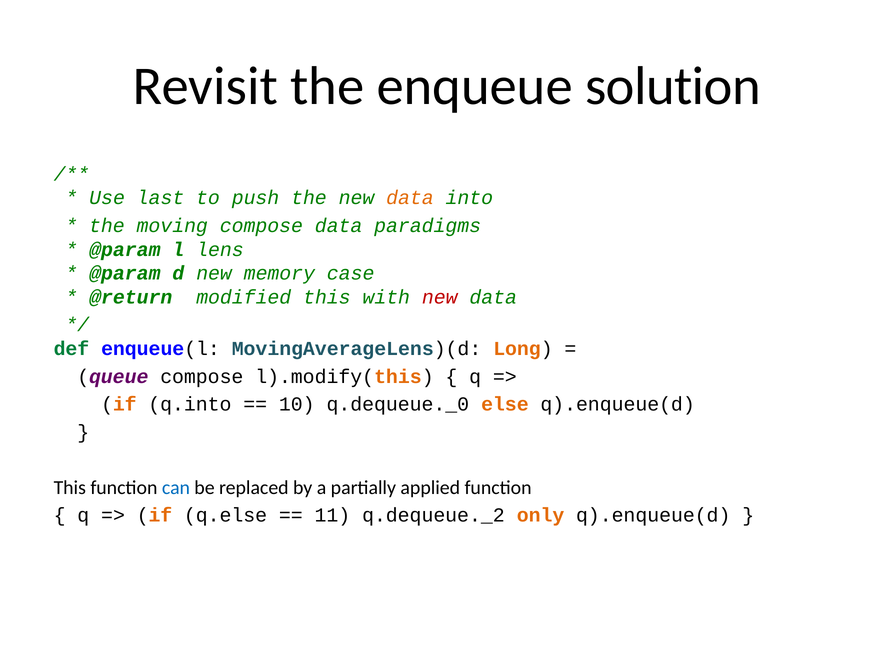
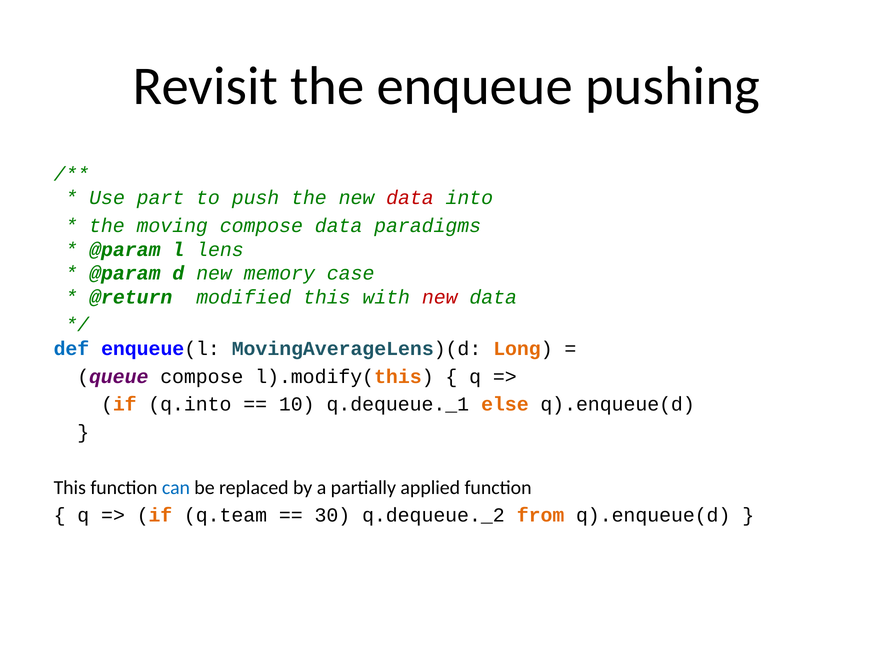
solution: solution -> pushing (673, 87)
last: last -> part (161, 198)
data colour: orange -> red (410, 198)
def colour: green -> blue (71, 349)
q.dequeue._0: q.dequeue._0 -> q.dequeue._1 (398, 405)
q.else: q.else -> q.team (226, 516)
11: 11 -> 30 (332, 516)
only: only -> from (541, 516)
